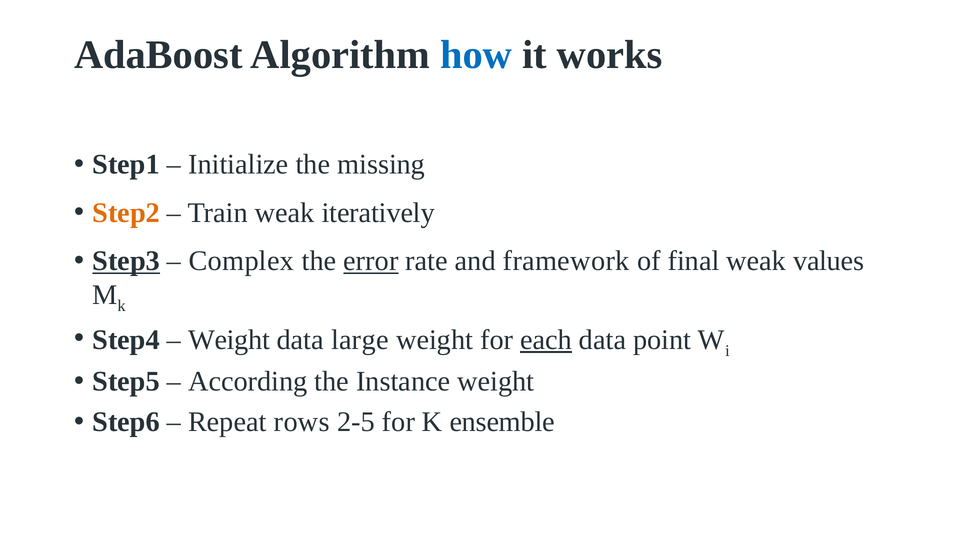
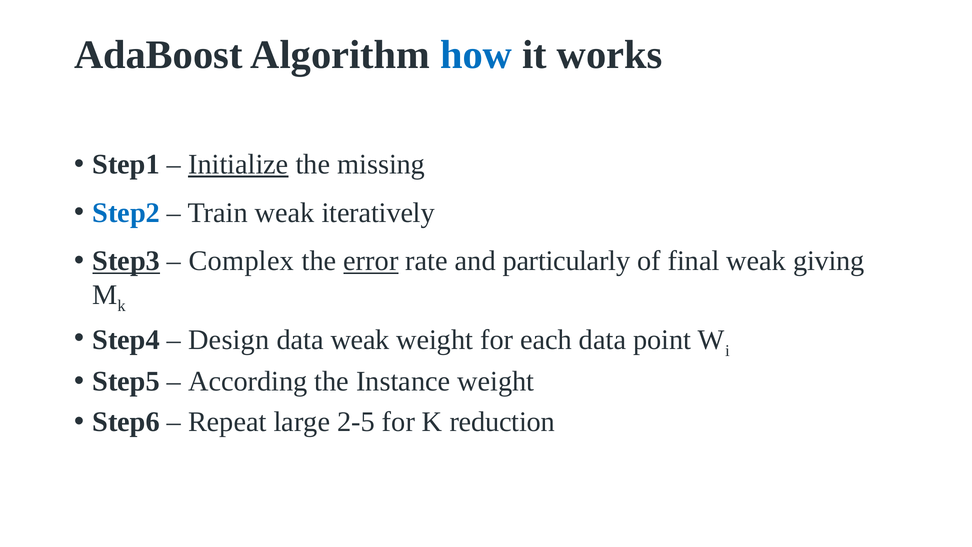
Initialize underline: none -> present (238, 164)
Step2 colour: orange -> blue (126, 213)
framework: framework -> particularly (566, 261)
values: values -> giving (829, 261)
Weight: Weight -> Design (229, 340)
data large: large -> weak (360, 340)
each underline: present -> none (546, 340)
rows: rows -> large (302, 422)
ensemble: ensemble -> reduction (502, 422)
